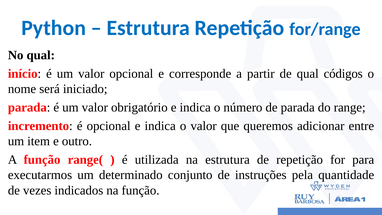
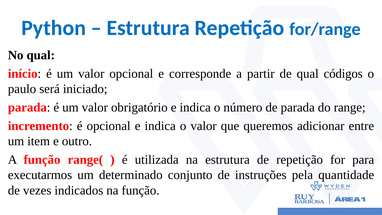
nome: nome -> paulo (22, 89)
